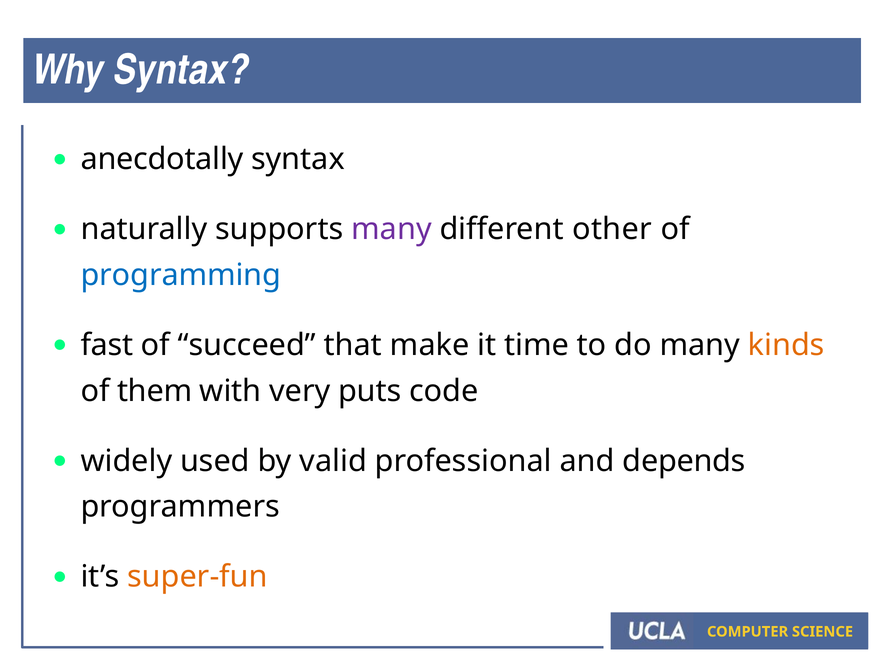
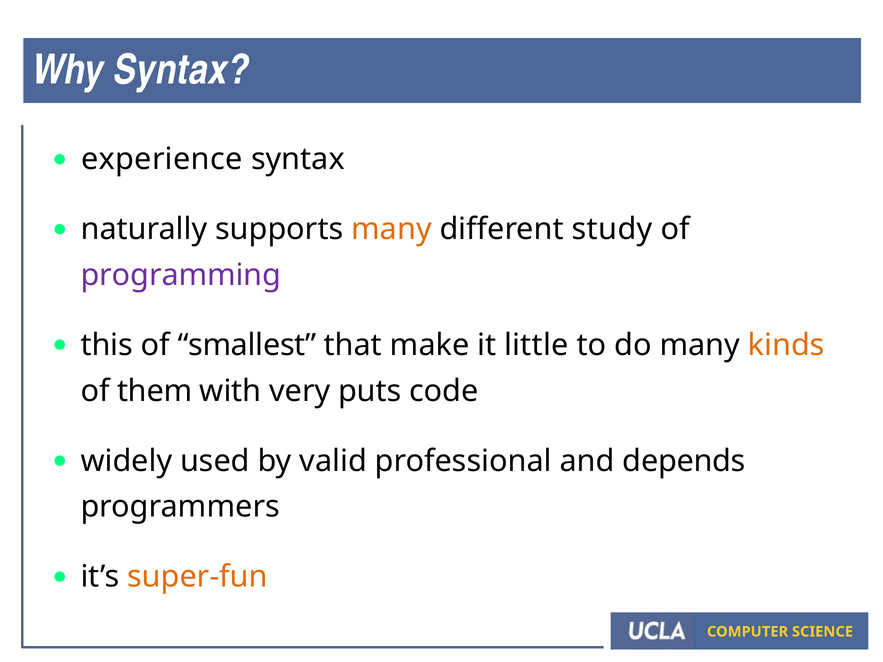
anecdotally: anecdotally -> experience (162, 159)
many colour: purple -> orange (391, 229)
other: other -> study (612, 229)
programming colour: blue -> purple (181, 275)
fast: fast -> this (107, 345)
succeed: succeed -> smallest (247, 345)
time: time -> little (536, 345)
